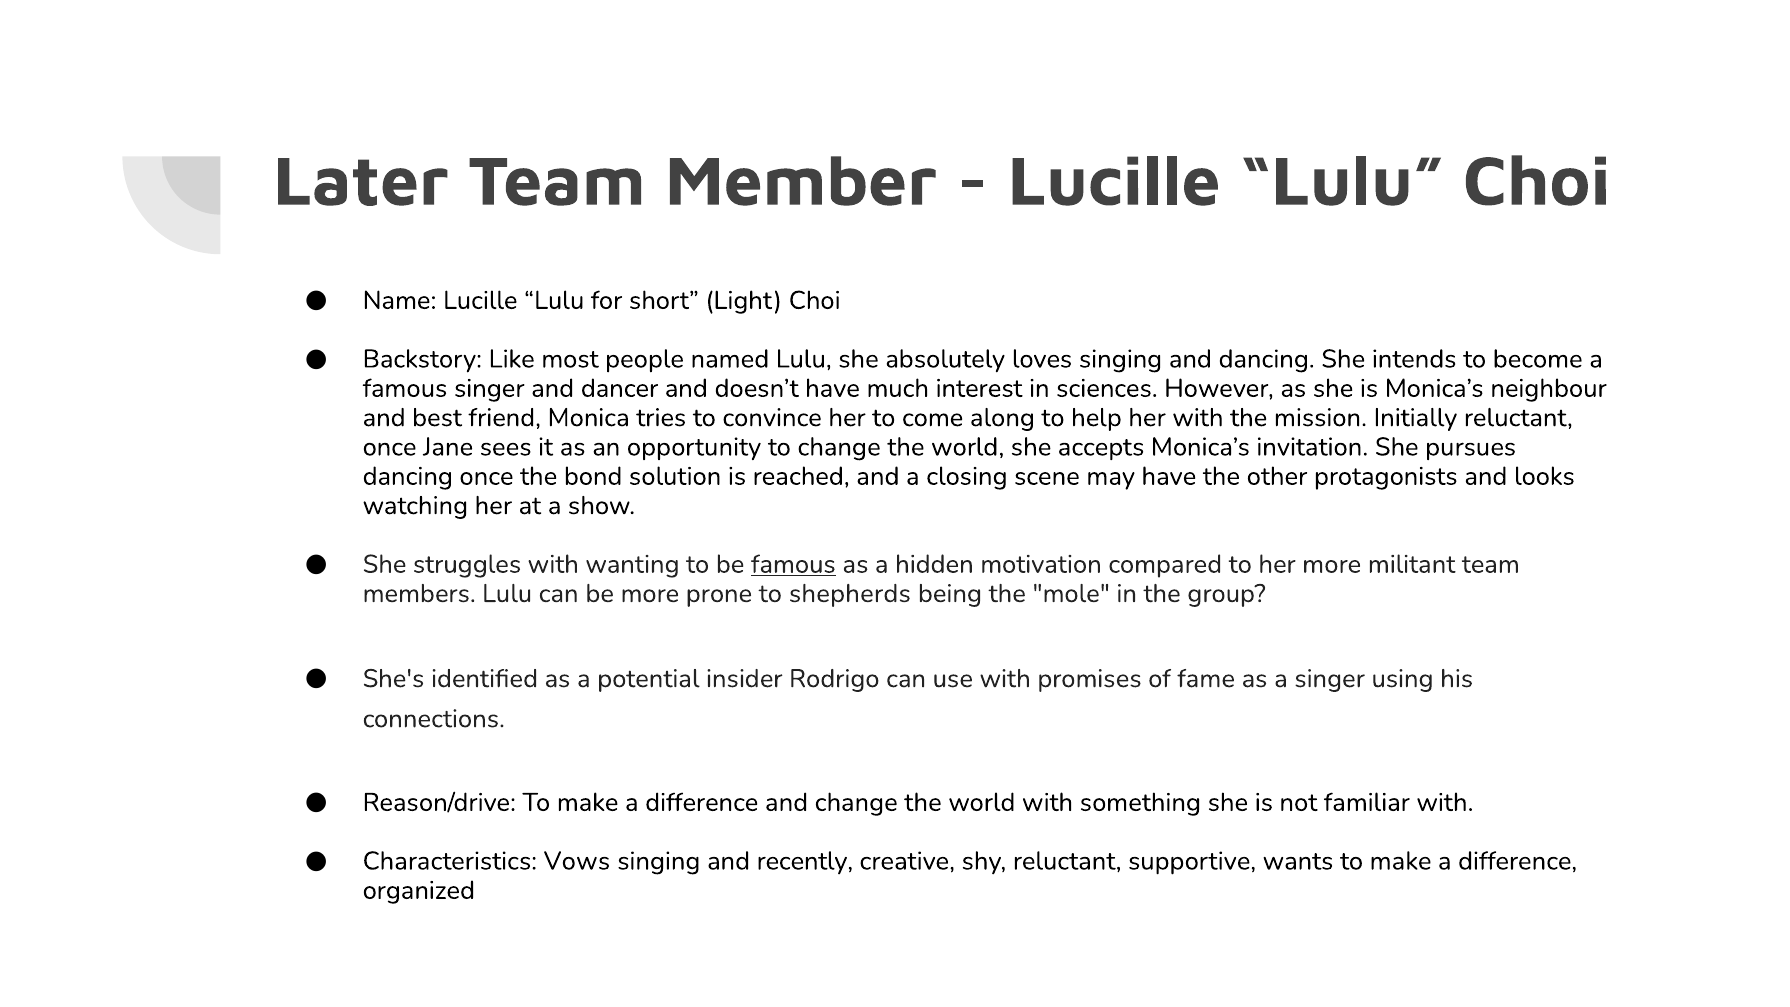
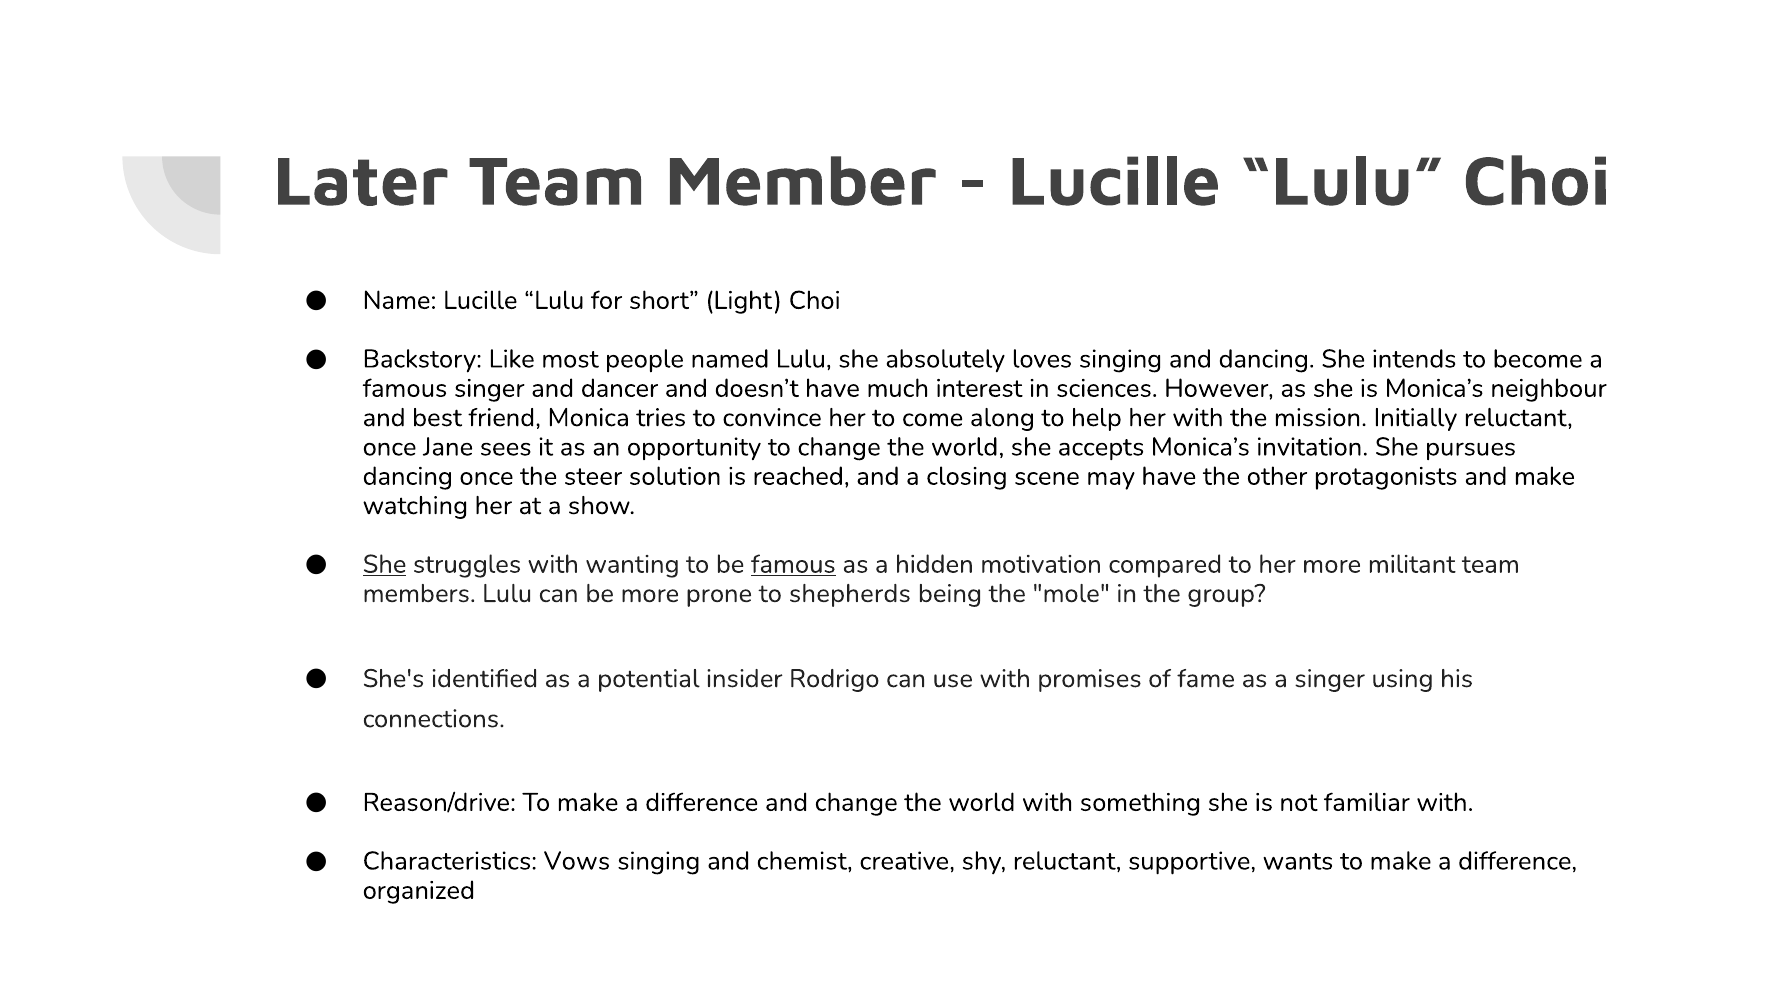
bond: bond -> steer (593, 476)
and looks: looks -> make (1545, 476)
She underline: none -> present (385, 564)
recently: recently -> chemist (805, 861)
